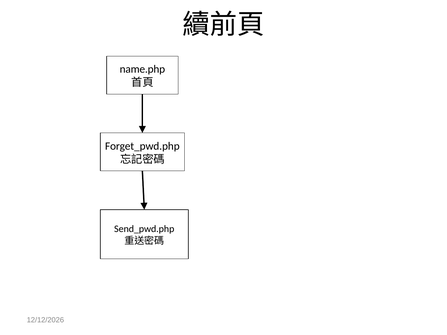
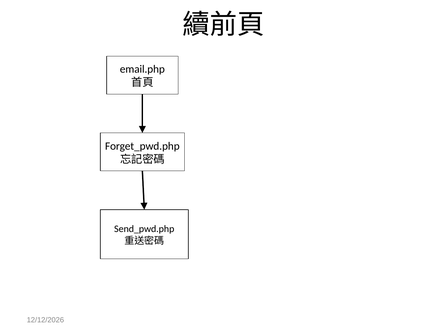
name.php: name.php -> email.php (142, 69)
